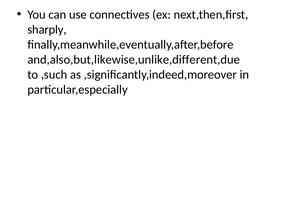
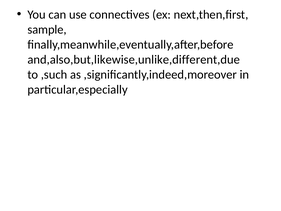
sharply: sharply -> sample (47, 29)
